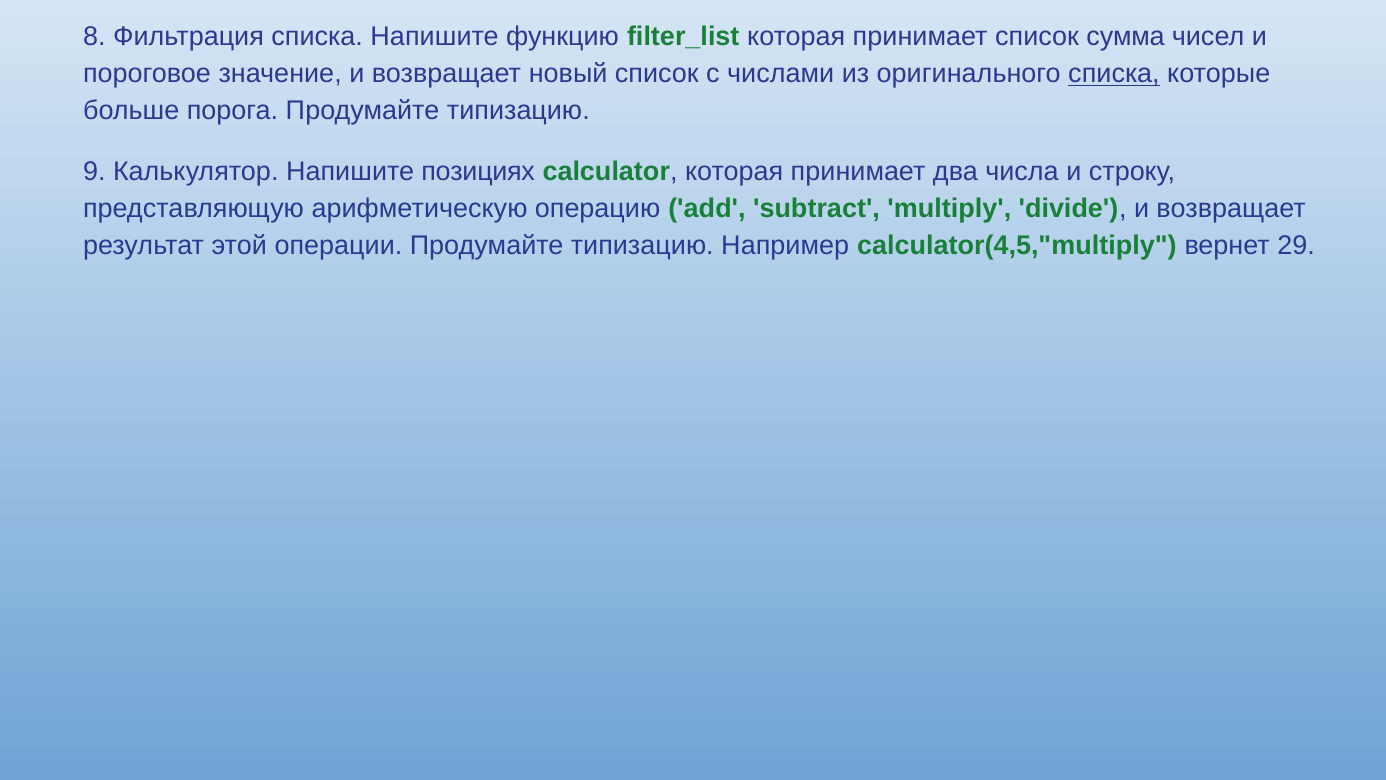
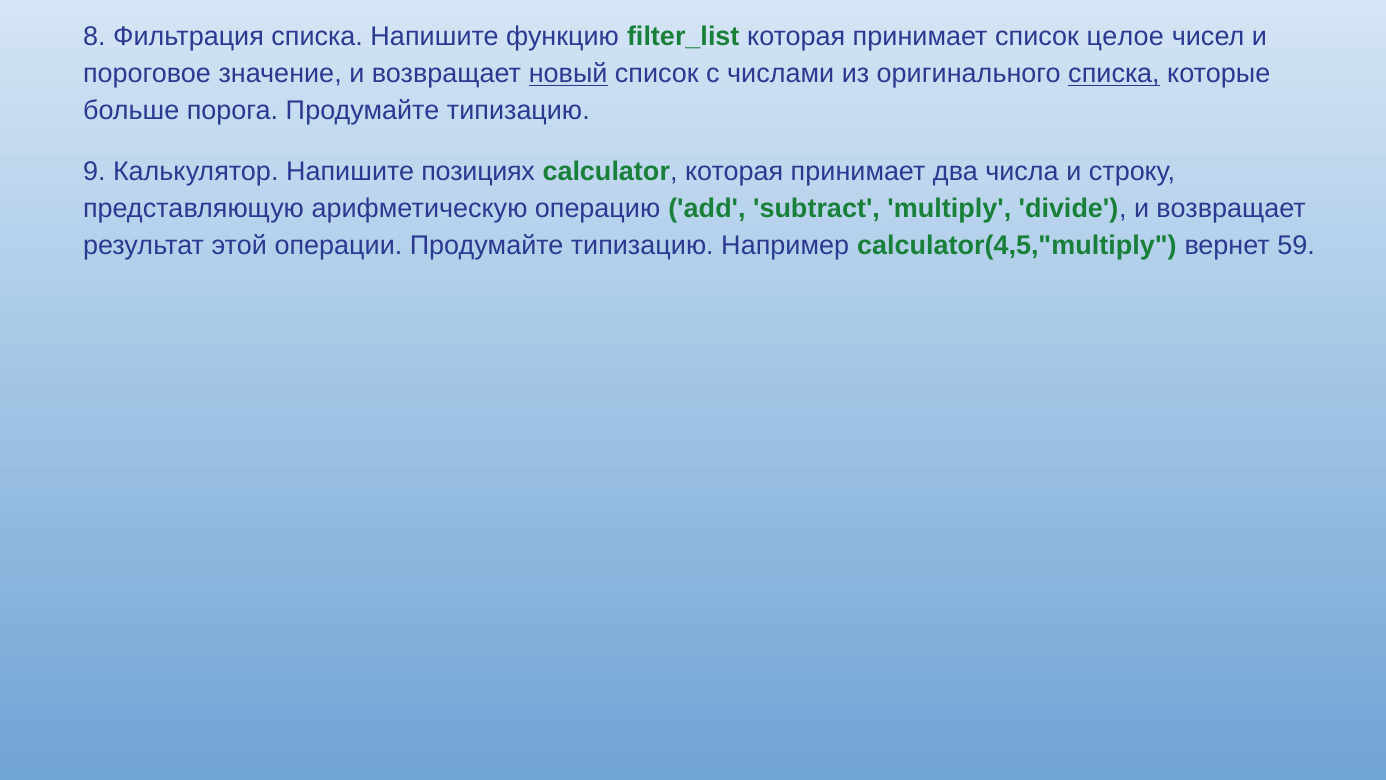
сумма: сумма -> целое (1125, 37)
новый underline: none -> present (568, 74)
29: 29 -> 59 (1296, 246)
